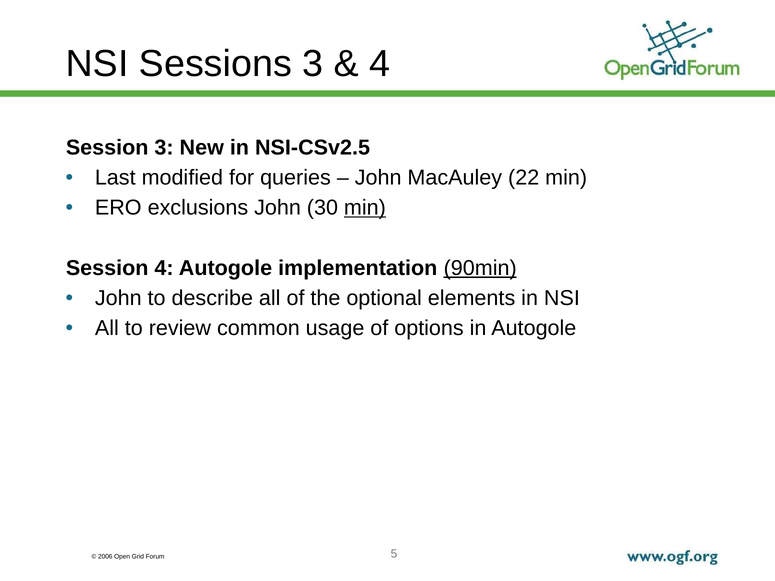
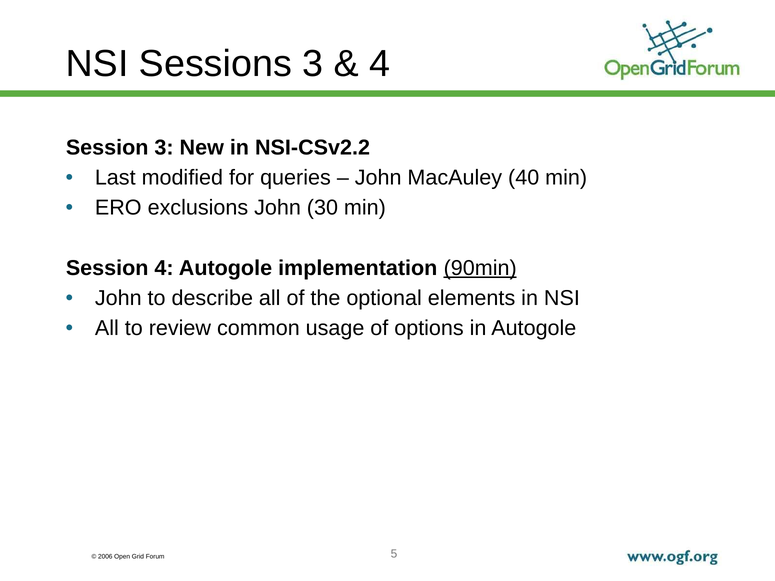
NSI-CSv2.5: NSI-CSv2.5 -> NSI-CSv2.2 (313, 147)
22: 22 -> 40 (524, 178)
min underline: present -> none (365, 208)
